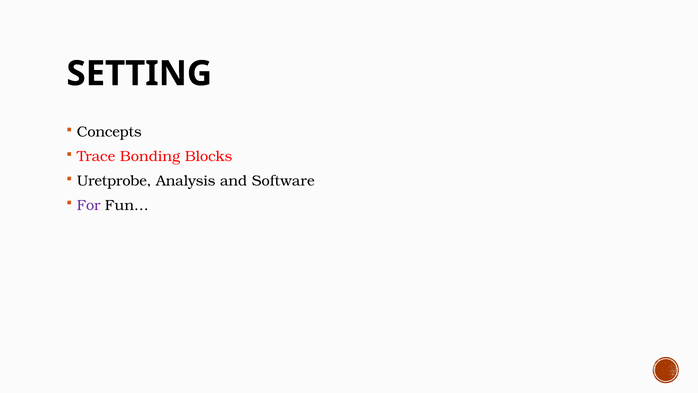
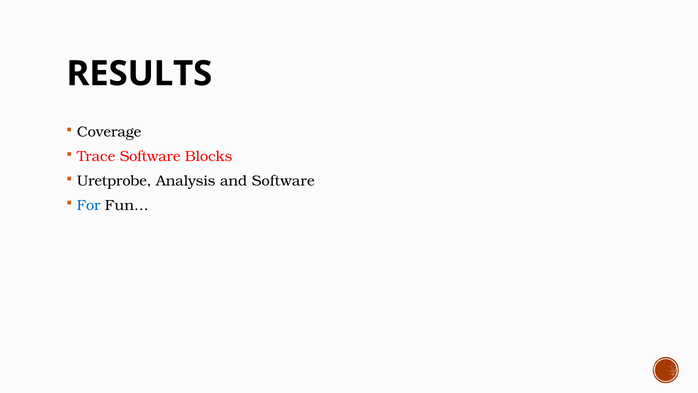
SETTING: SETTING -> RESULTS (139, 74)
Concepts: Concepts -> Coverage (109, 132)
Trace Bonding: Bonding -> Software (150, 156)
For colour: purple -> blue (89, 205)
